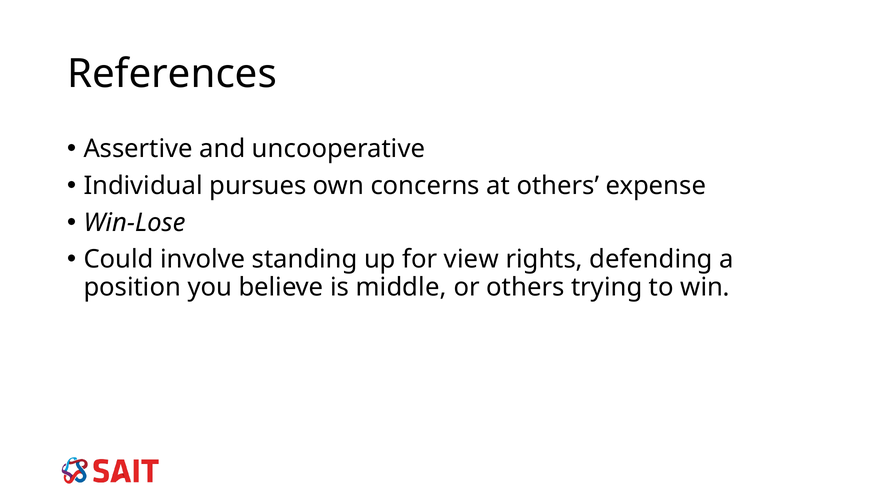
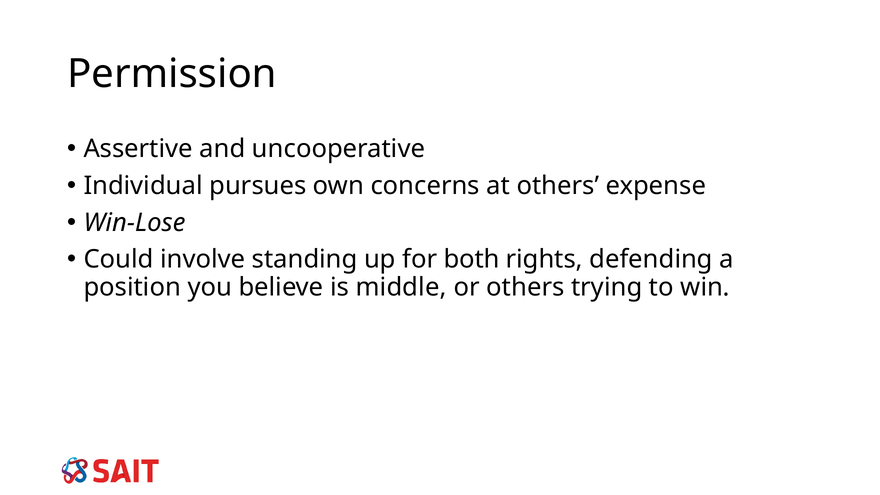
References: References -> Permission (172, 74)
view: view -> both (472, 259)
